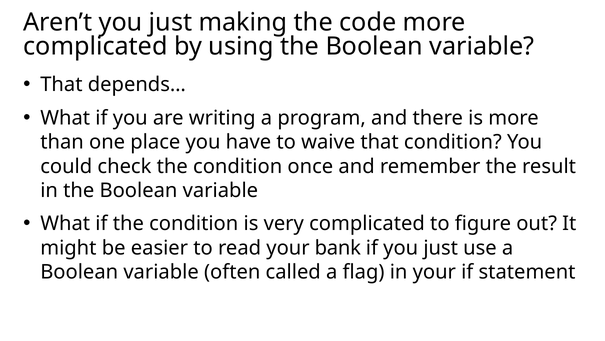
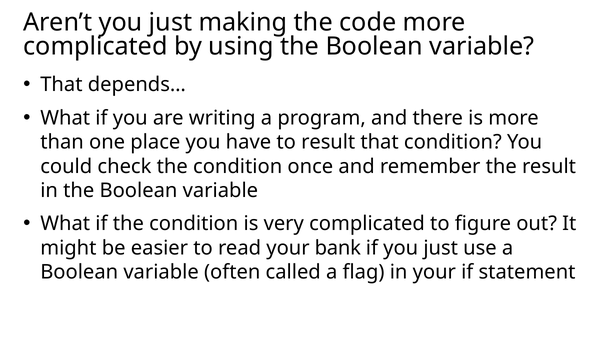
to waive: waive -> result (328, 142)
